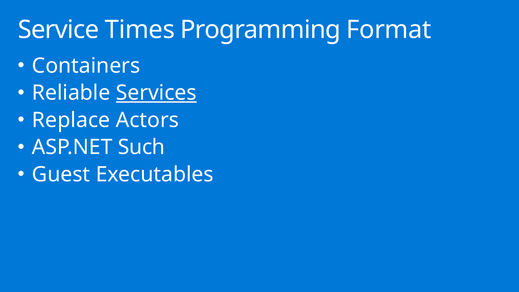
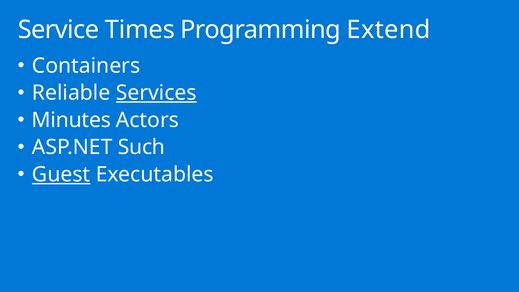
Format: Format -> Extend (389, 30)
Replace: Replace -> Minutes (71, 120)
Guest underline: none -> present (61, 174)
